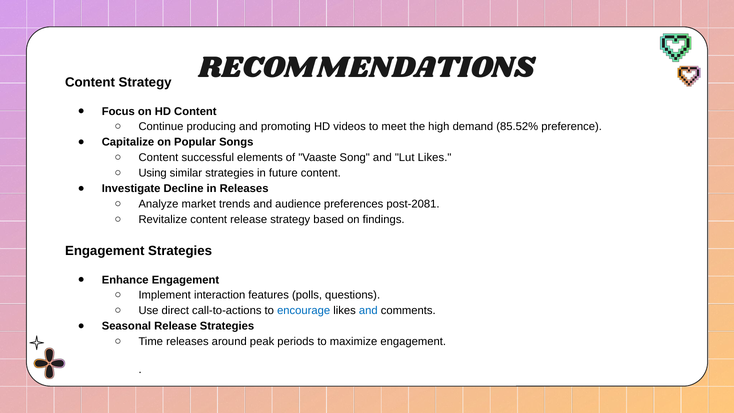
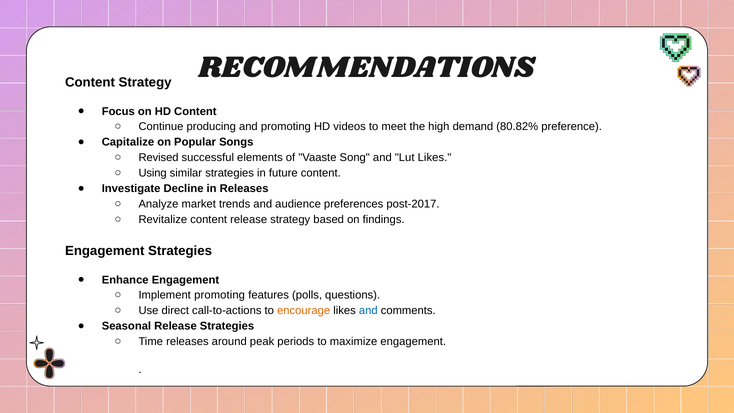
85.52%: 85.52% -> 80.82% (517, 127)
Content: Content -> Revised (159, 158)
post-2081: post-2081 -> post-2017 (413, 204)
Implement interaction: interaction -> promoting (220, 295)
encourage colour: blue -> orange (304, 311)
